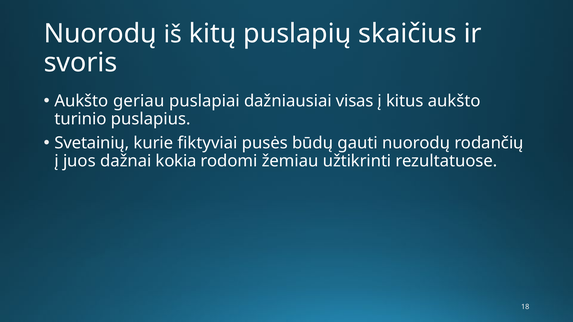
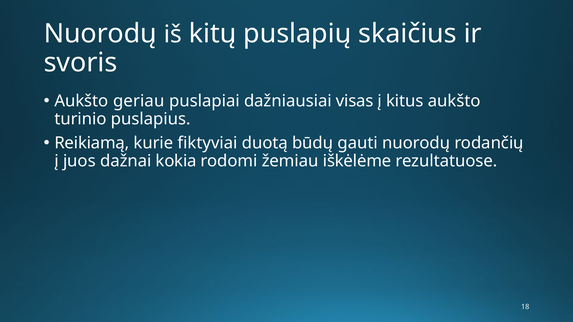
Svetainių: Svetainių -> Reikiamą (92, 143)
pusės: pusės -> duotą (265, 143)
užtikrinti: užtikrinti -> iškėlėme (357, 161)
